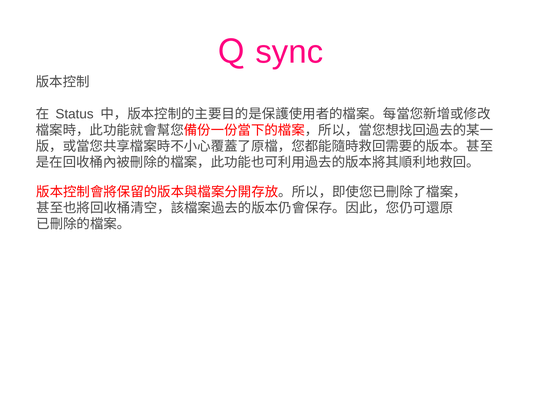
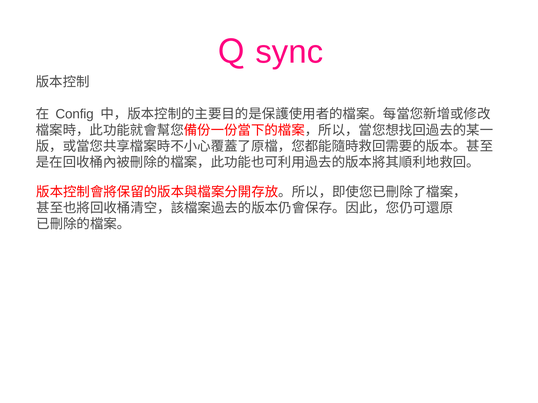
Status: Status -> Config (75, 114)
